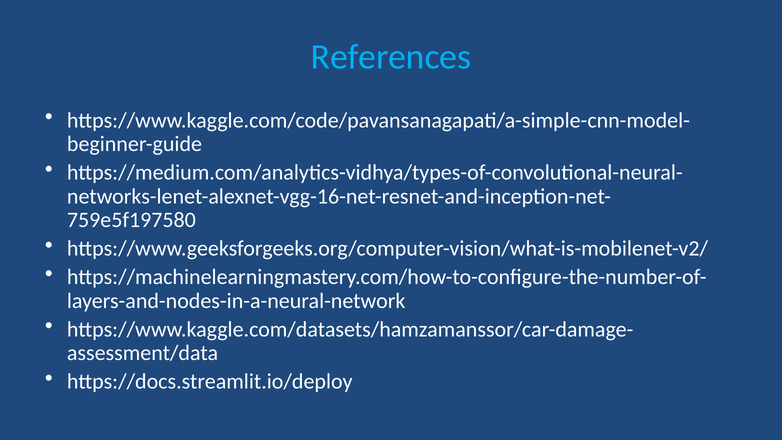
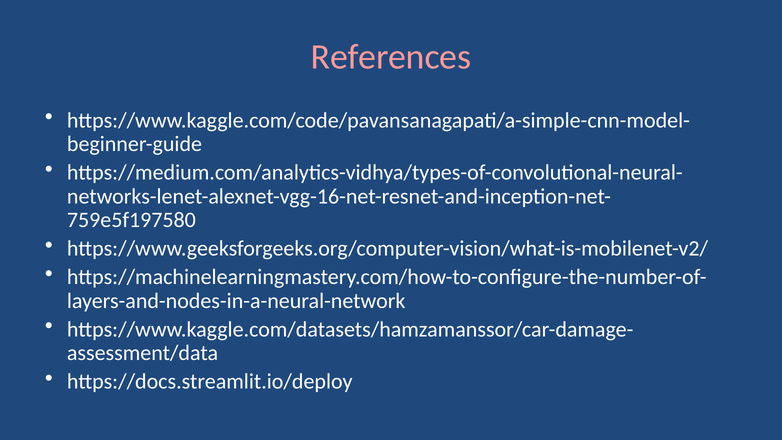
References colour: light blue -> pink (391, 57)
